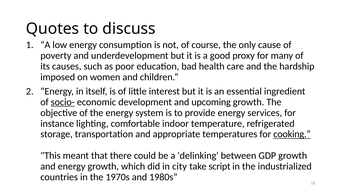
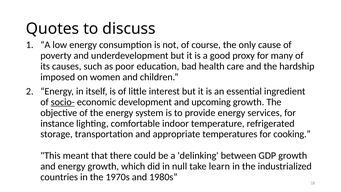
cooking underline: present -> none (292, 134)
city: city -> null (180, 166)
script: script -> learn (219, 166)
